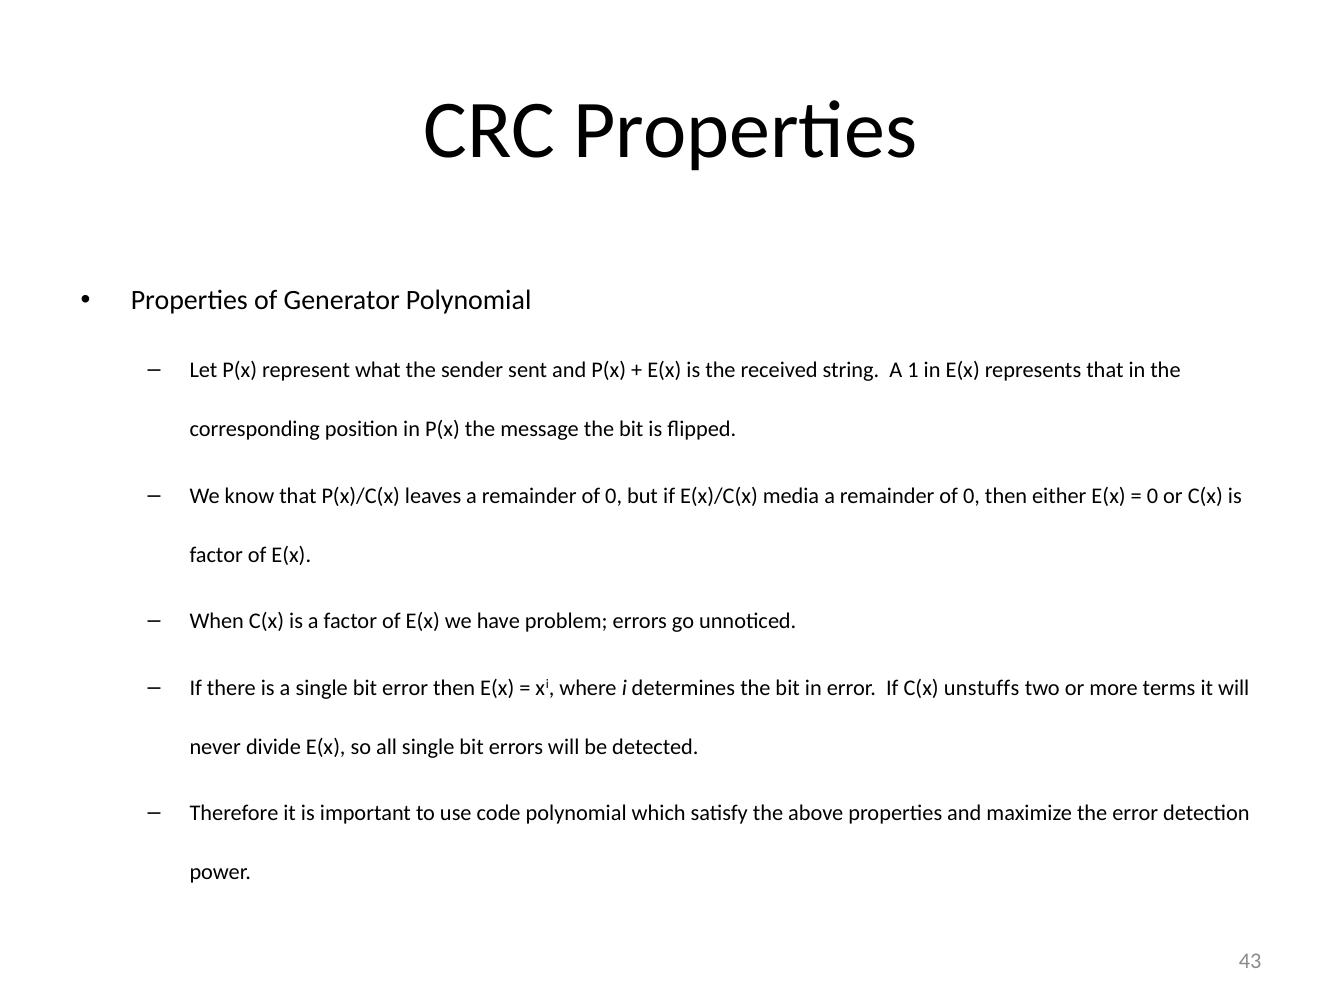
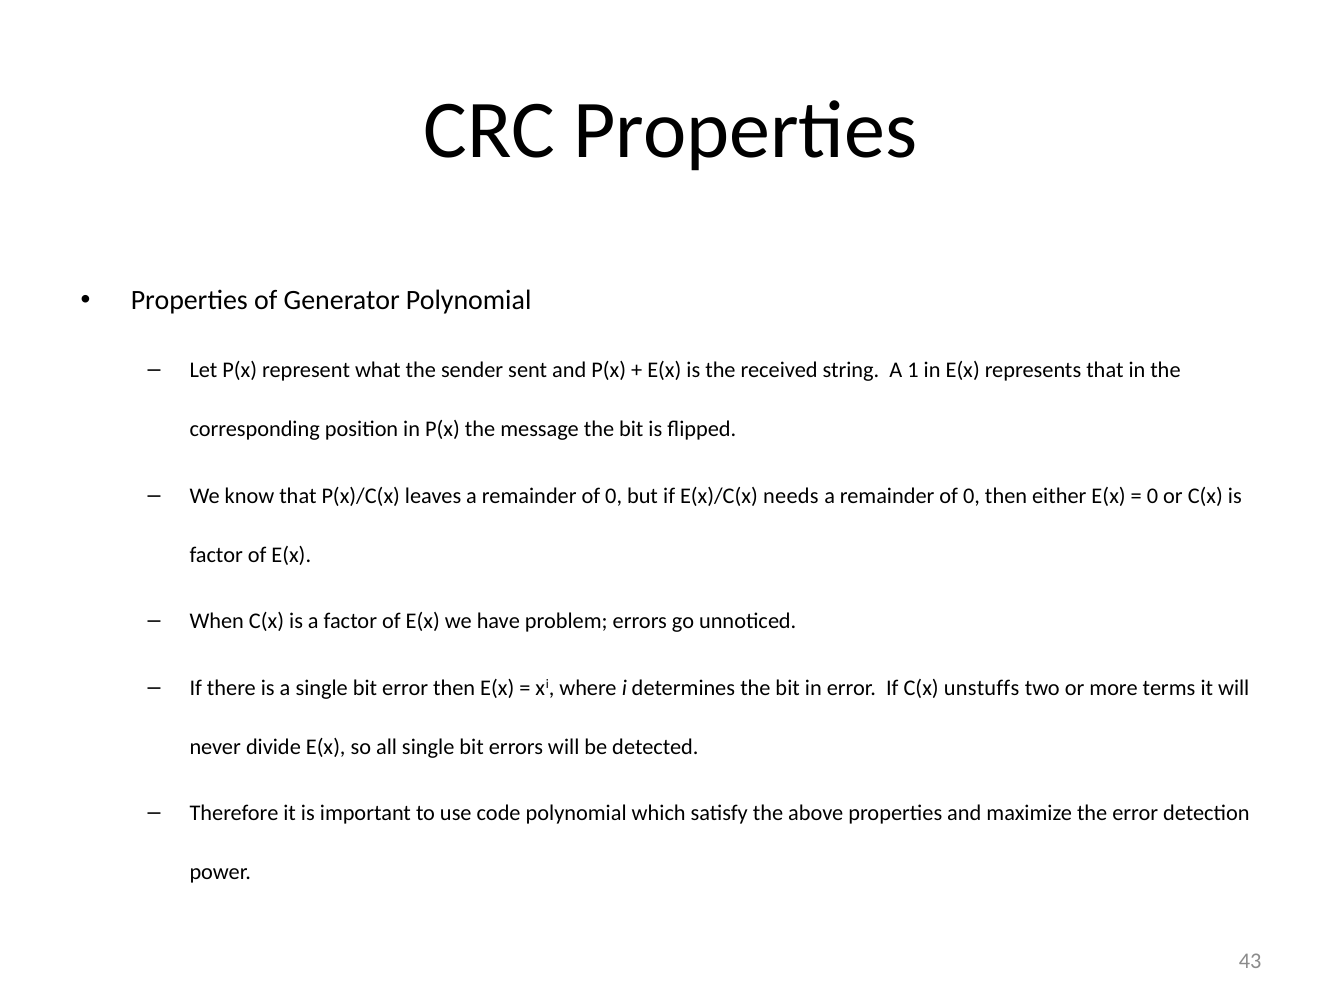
media: media -> needs (791, 495)
